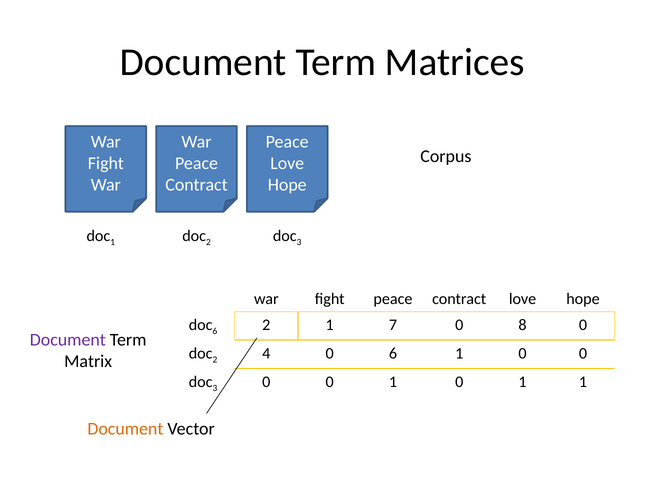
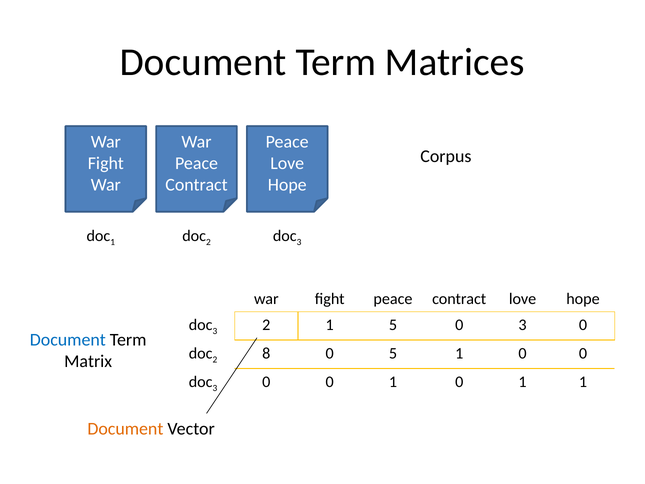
6: 6 -> 3 (215, 331)
1 7: 7 -> 5 (393, 325)
0 8: 8 -> 3 (523, 325)
Document colour: purple -> blue (68, 340)
4: 4 -> 8 (266, 353)
0 6: 6 -> 5 (393, 353)
